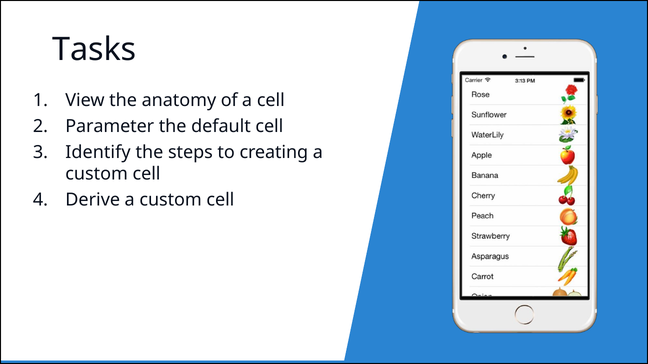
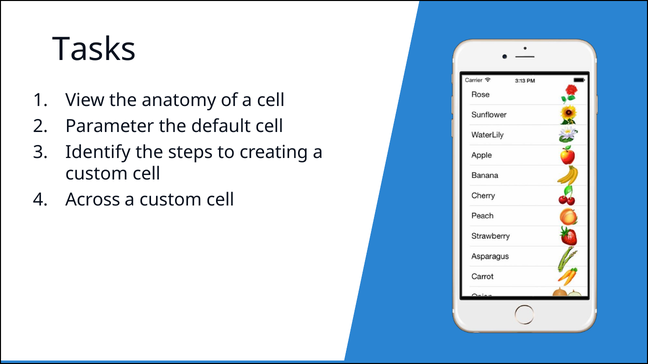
Derive: Derive -> Across (93, 200)
